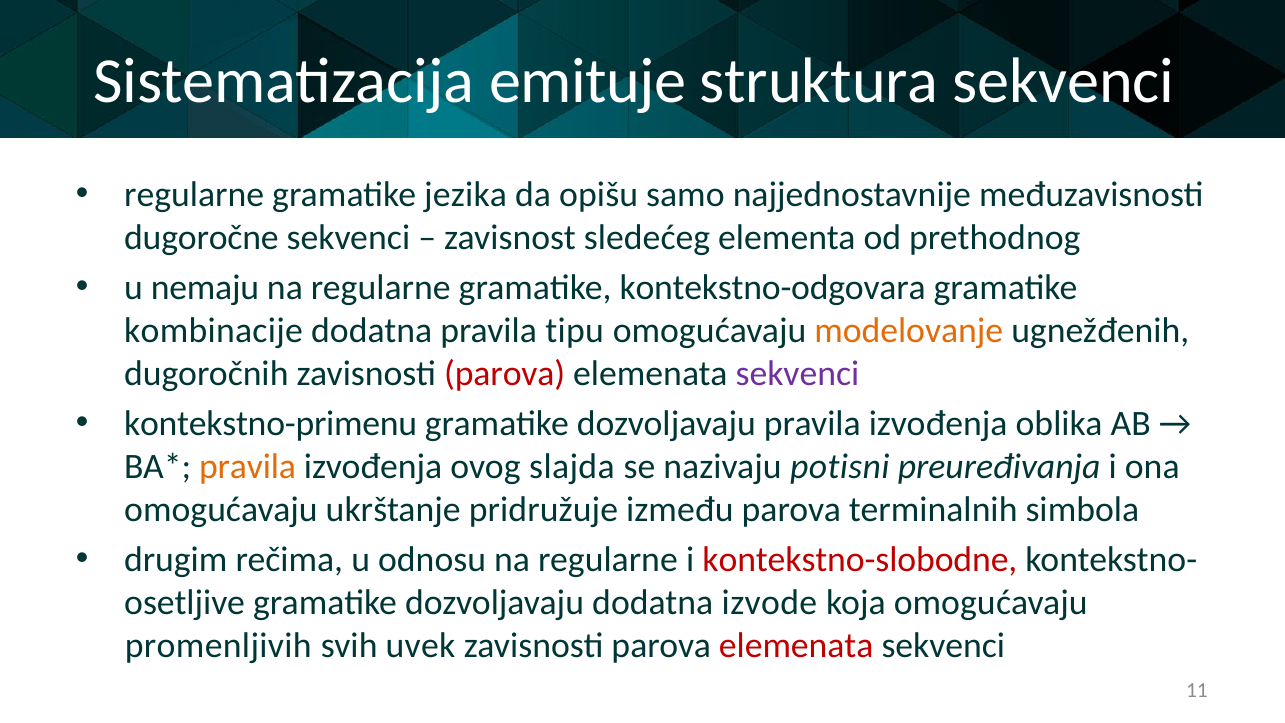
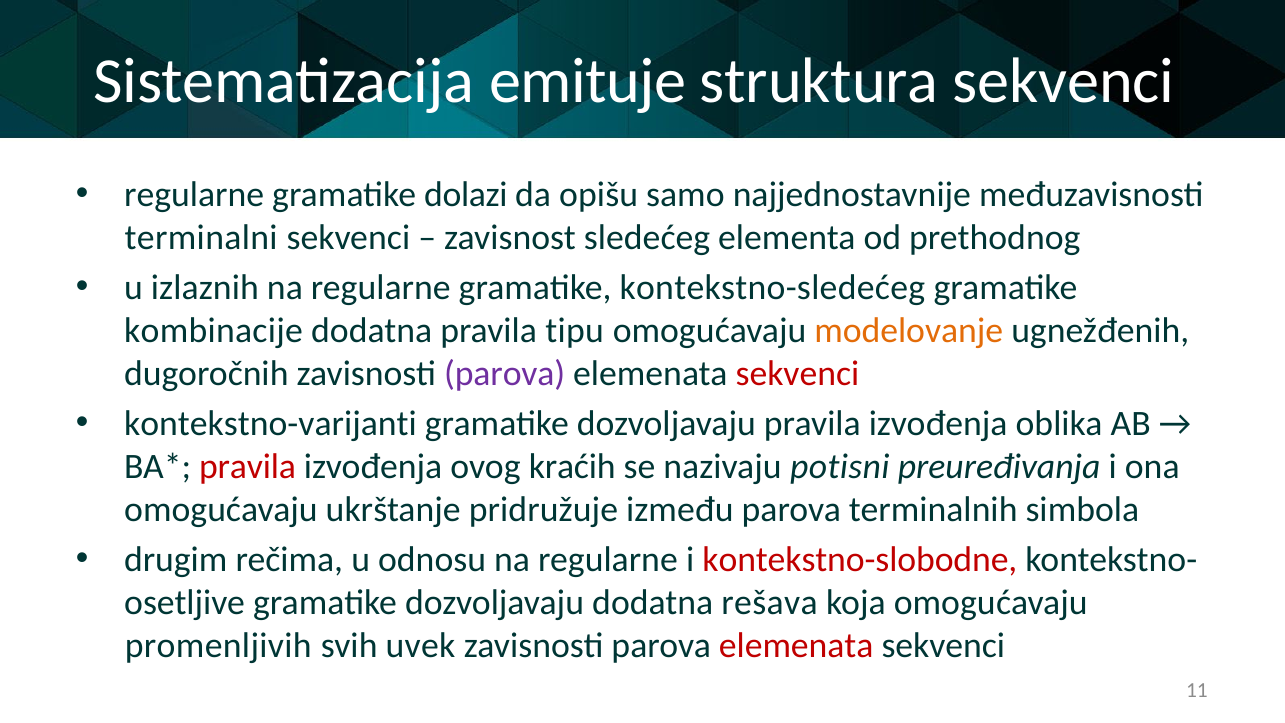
jezika: jezika -> dolazi (466, 195)
dugoročne: dugoročne -> terminalni (201, 238)
nemaju: nemaju -> izlaznih (205, 288)
kontekstno-odgovara: kontekstno-odgovara -> kontekstno-sledećeg (772, 288)
parova colour: red -> purple (505, 374)
sekvenci colour: purple -> red (797, 374)
kontekstno-primenu: kontekstno-primenu -> kontekstno-varijanti (271, 424)
pravila colour: orange -> red (248, 467)
slajda: slajda -> kraćih (572, 467)
izvode: izvode -> rešava (769, 602)
